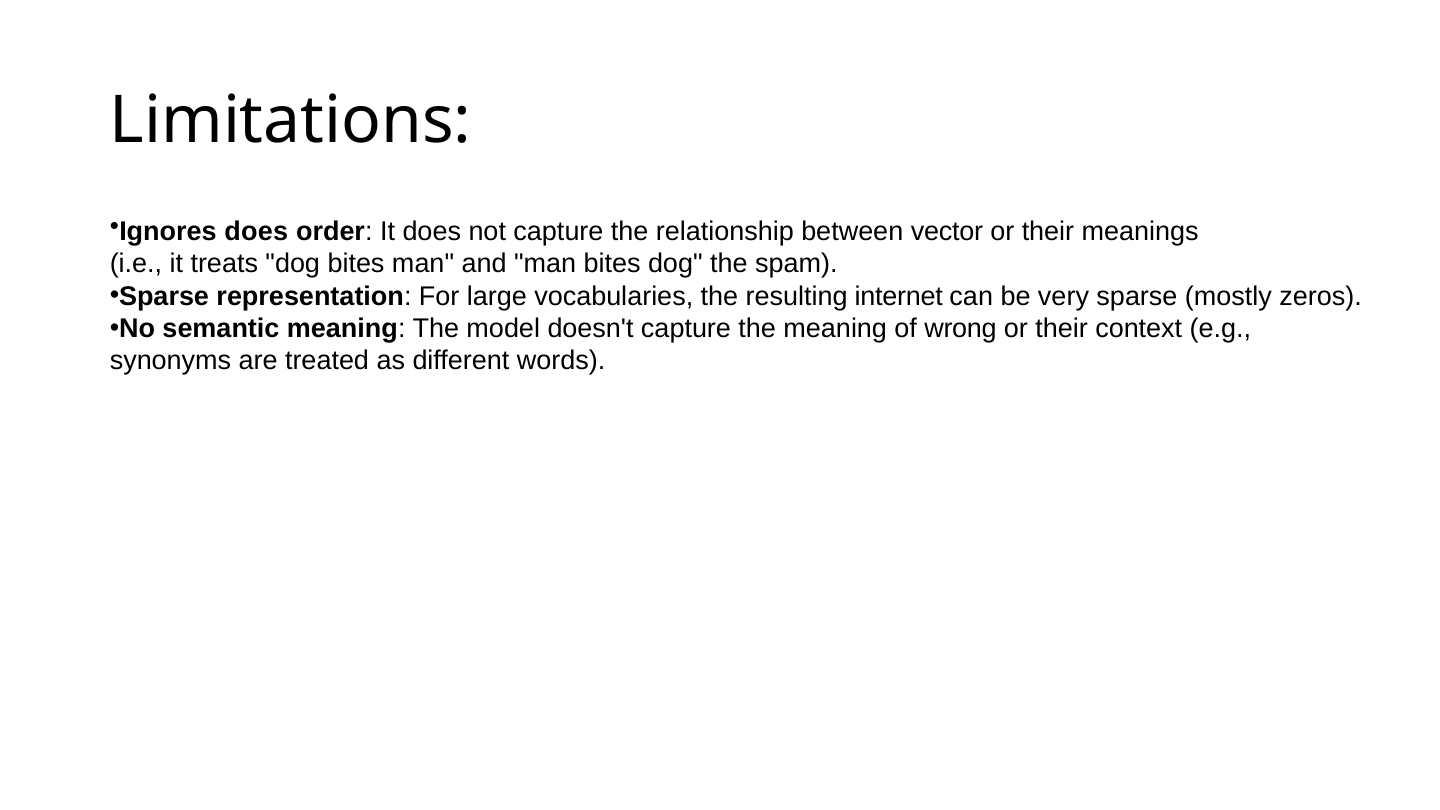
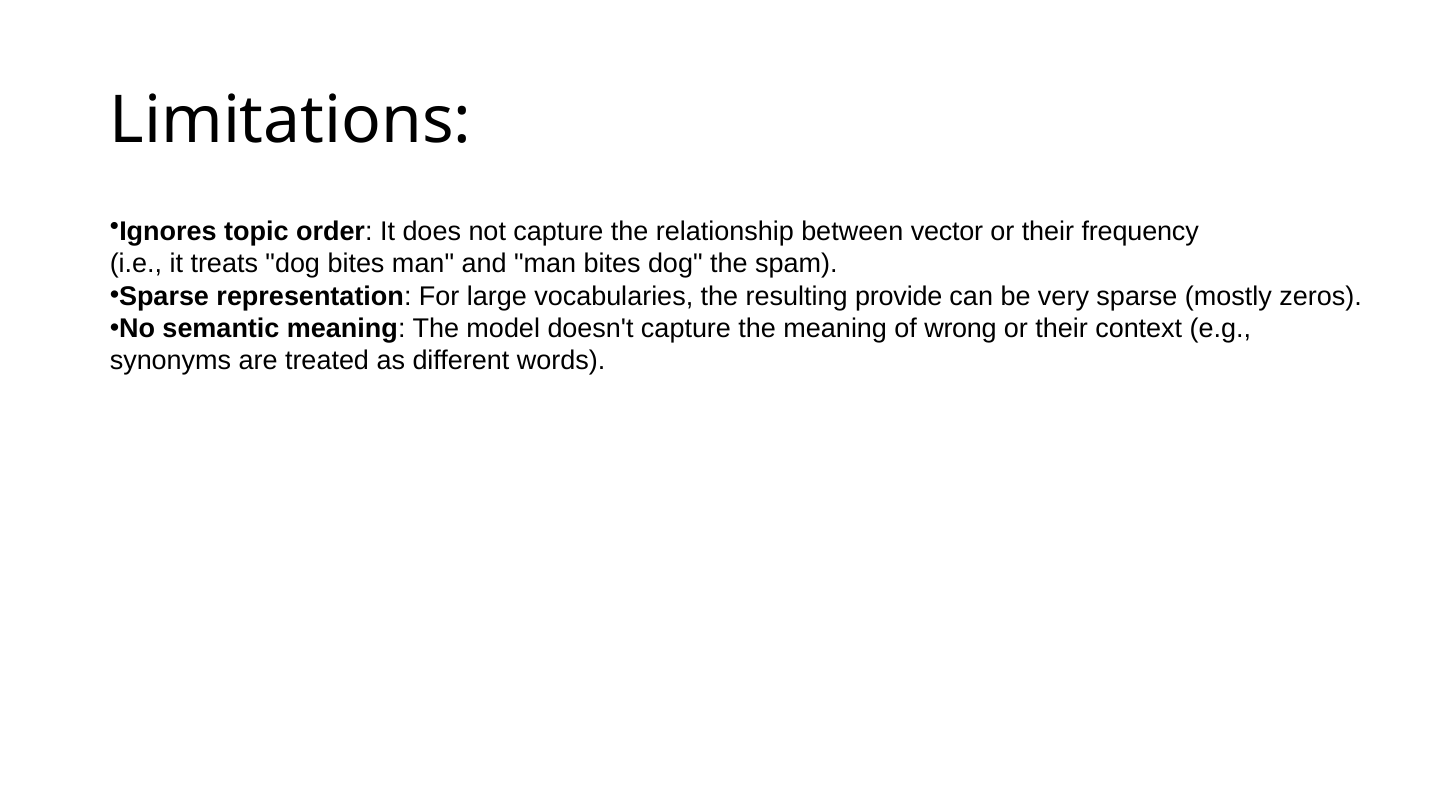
Ignores does: does -> topic (256, 231)
meanings: meanings -> frequency (1140, 231)
internet: internet -> provide (899, 296)
